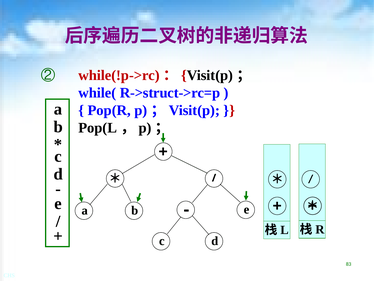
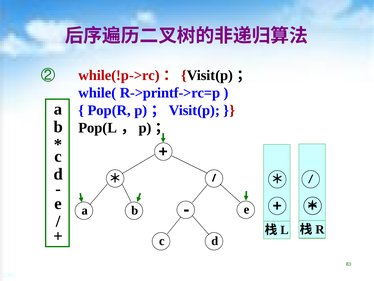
R->struct->rc=p: R->struct->rc=p -> R->printf->rc=p (170, 93)
